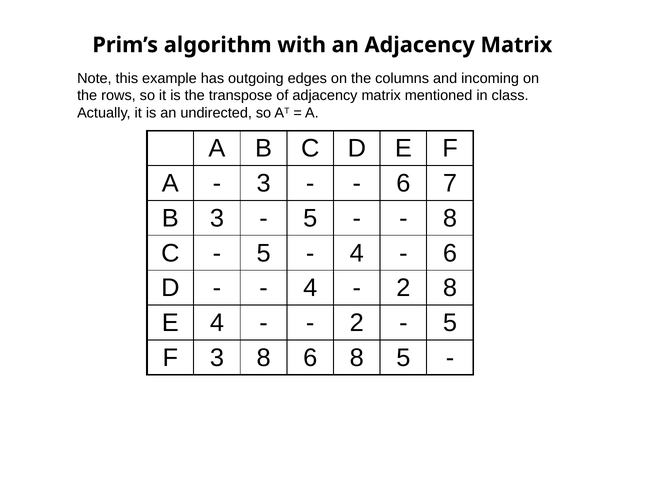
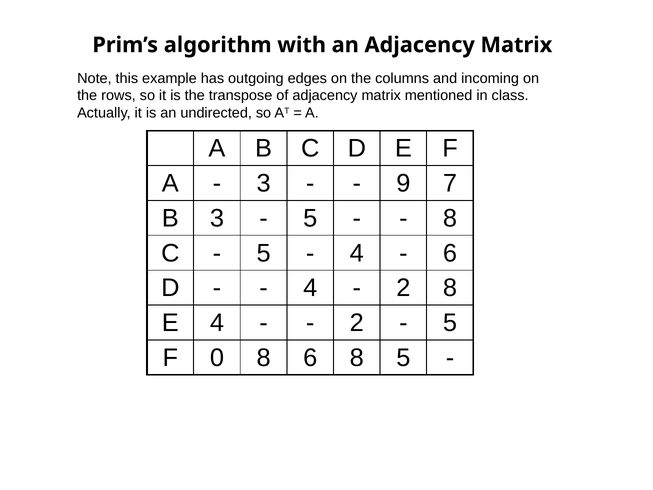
6: 6 -> 9 (403, 183)
F 3: 3 -> 0 (217, 358)
